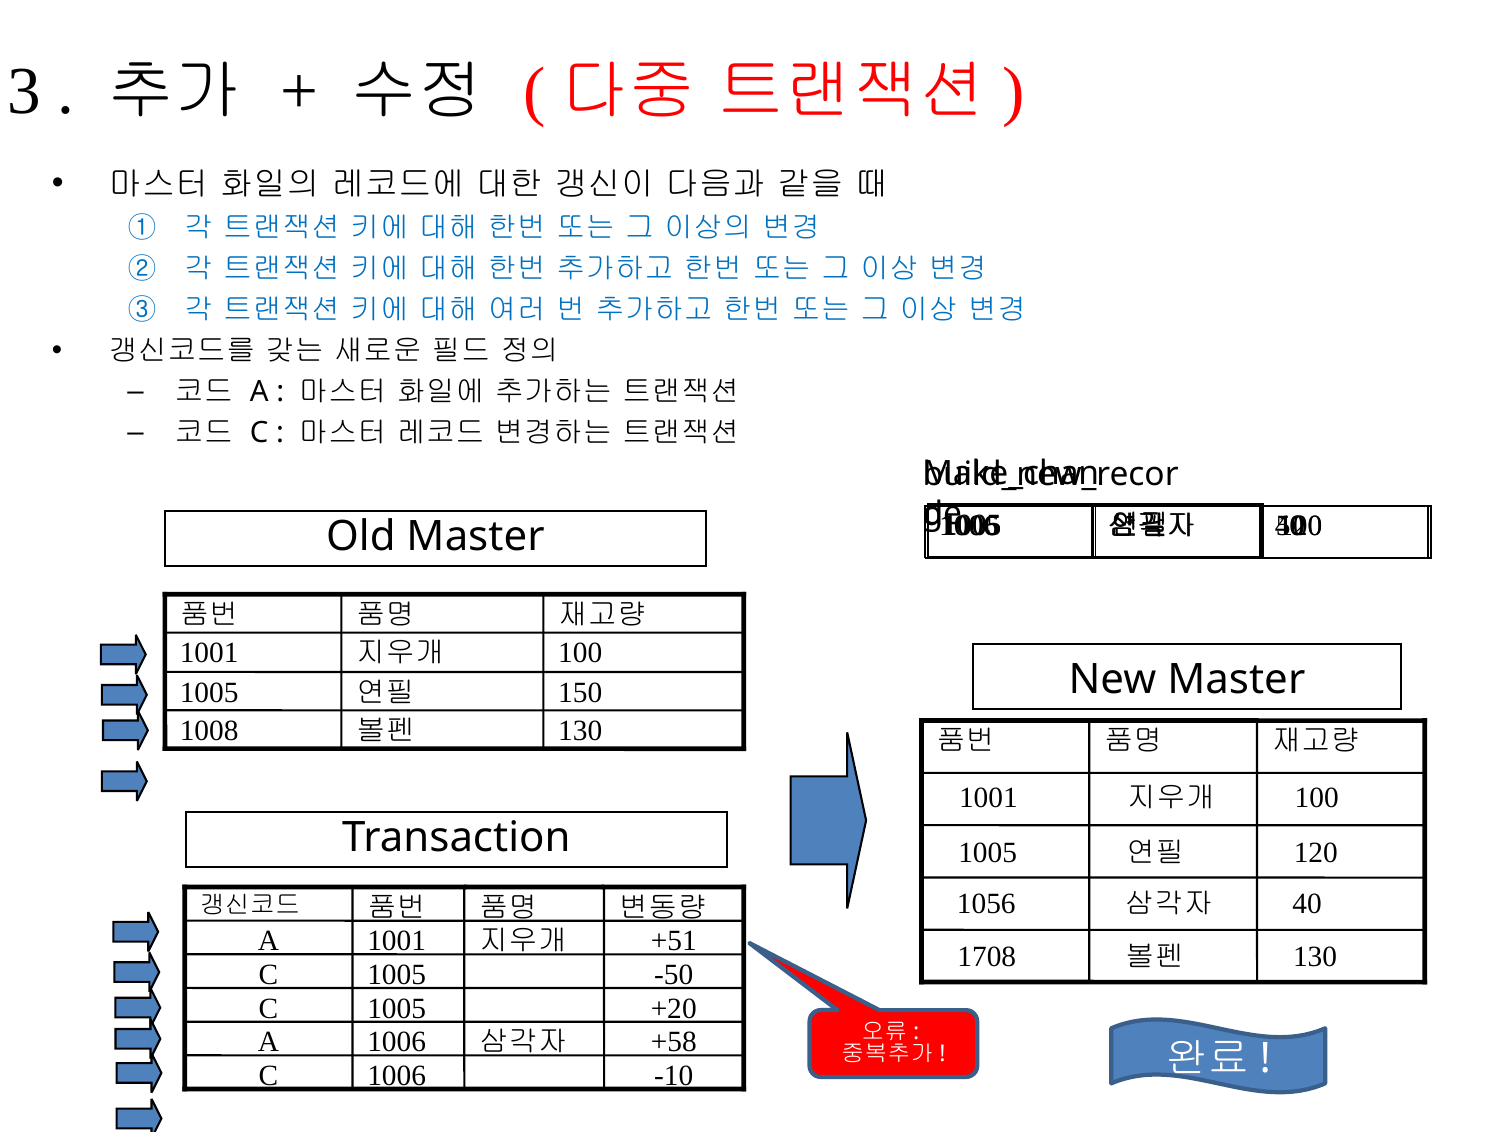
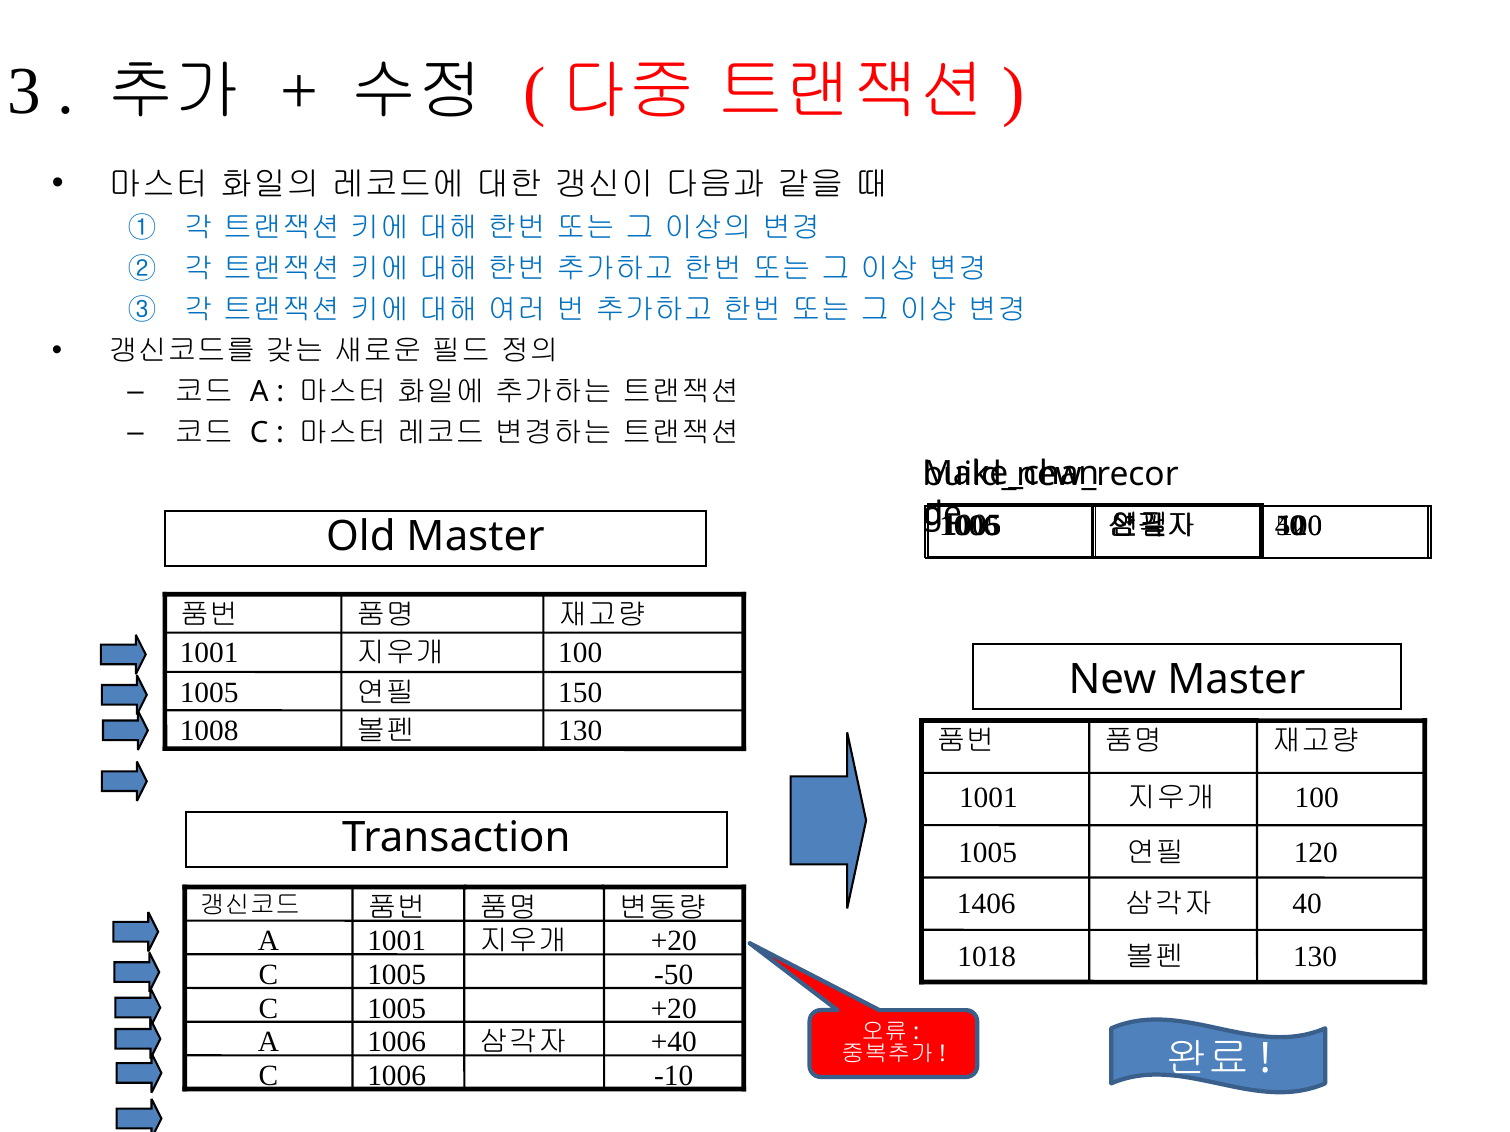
1056: 1056 -> 1406 (986, 904)
+51: +51 -> +20 (674, 941)
1708: 1708 -> 1018 (987, 957)
+58: +58 -> +40 (674, 1042)
